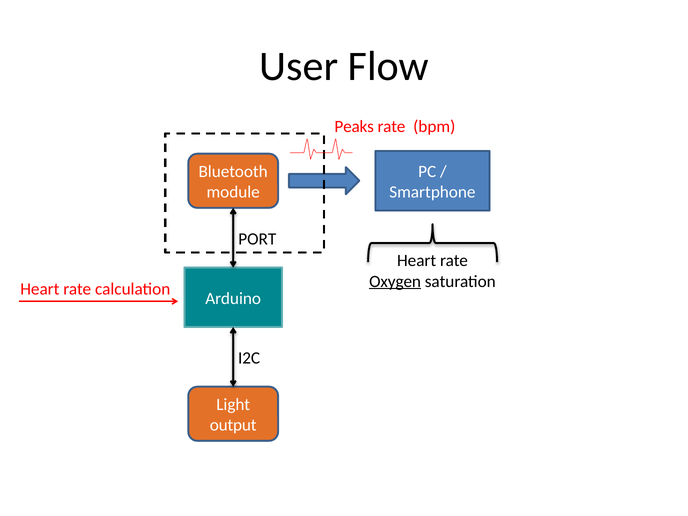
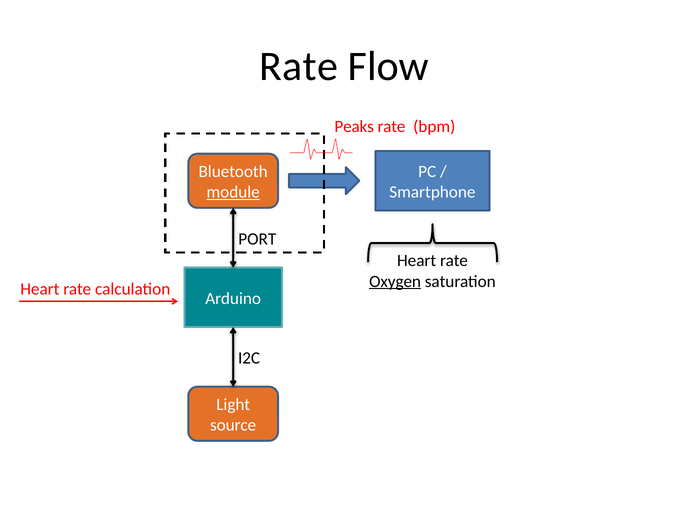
User: User -> Rate (298, 67)
module underline: none -> present (233, 192)
output: output -> source (233, 425)
